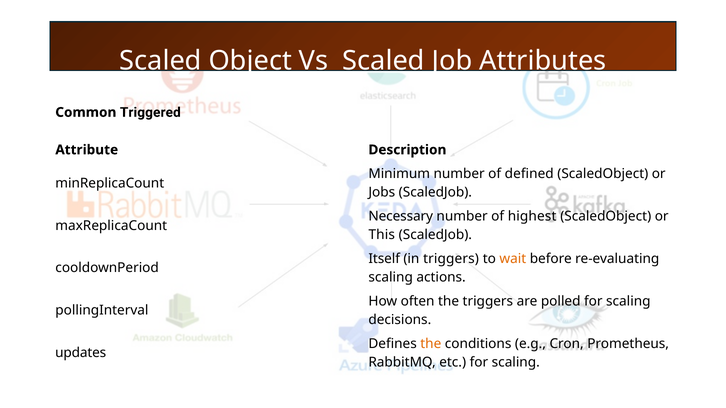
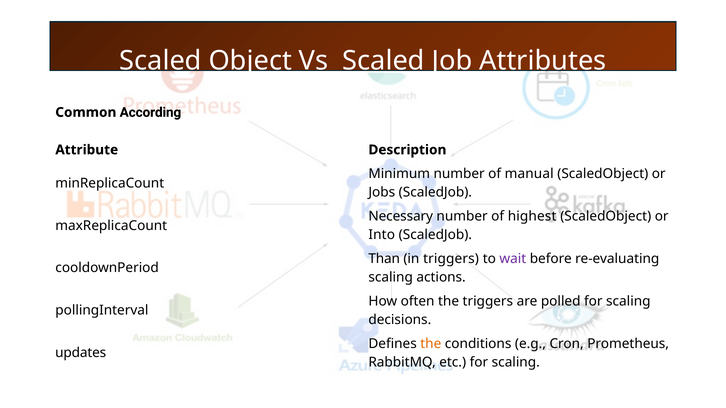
Triggered: Triggered -> According (150, 112)
defined: defined -> manual (529, 174)
This: This -> Into (382, 235)
Itself: Itself -> Than (384, 259)
wait colour: orange -> purple (513, 259)
